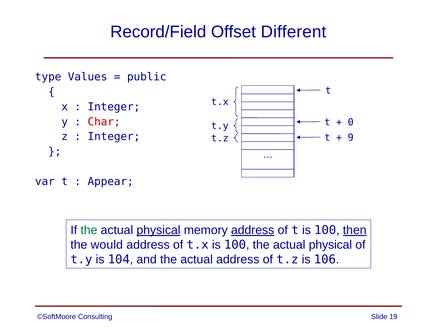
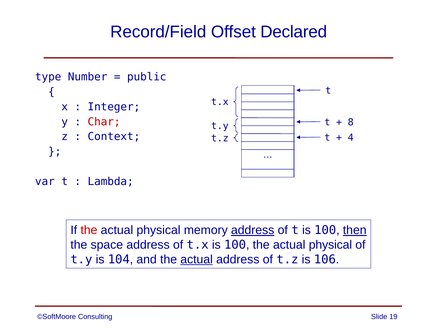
Different: Different -> Declared (294, 32)
Values: Values -> Number (88, 77)
0: 0 -> 8 (351, 122)
Integer: Integer -> Context (114, 137)
9: 9 -> 4 (351, 138)
Appear: Appear -> Lambda (111, 181)
the colour: green -> red (89, 230)
physical underline: present -> none (159, 230)
would: would -> space (107, 245)
actual underline: none -> present (197, 259)
